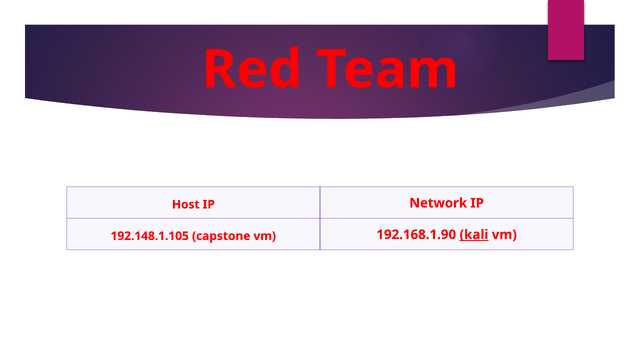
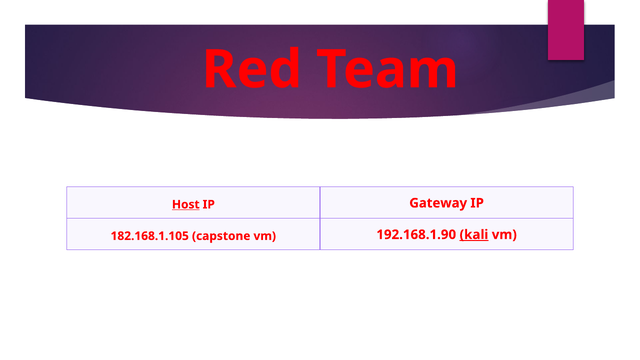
Host underline: none -> present (186, 204)
Network: Network -> Gateway (438, 203)
192.148.1.105: 192.148.1.105 -> 182.168.1.105 (150, 236)
